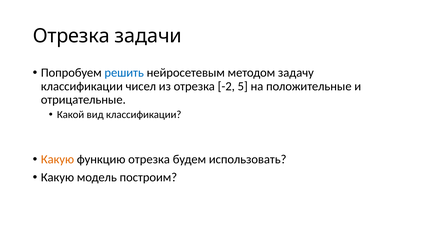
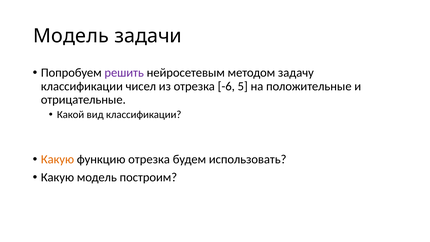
Отрезка: Отрезка -> Модель (71, 36)
решить colour: blue -> purple (124, 73)
-2: -2 -> -6 (226, 86)
